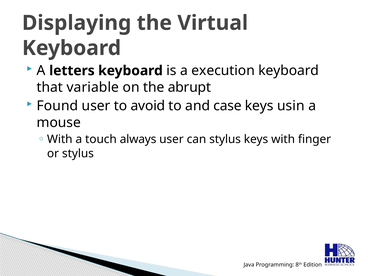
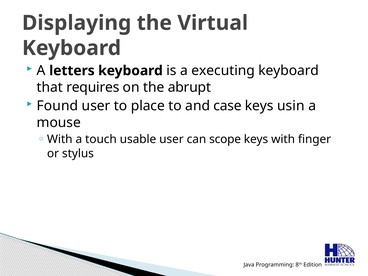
execution: execution -> executing (223, 71)
variable: variable -> requires (93, 87)
avoid: avoid -> place (148, 106)
always: always -> usable (138, 139)
can stylus: stylus -> scope (225, 139)
